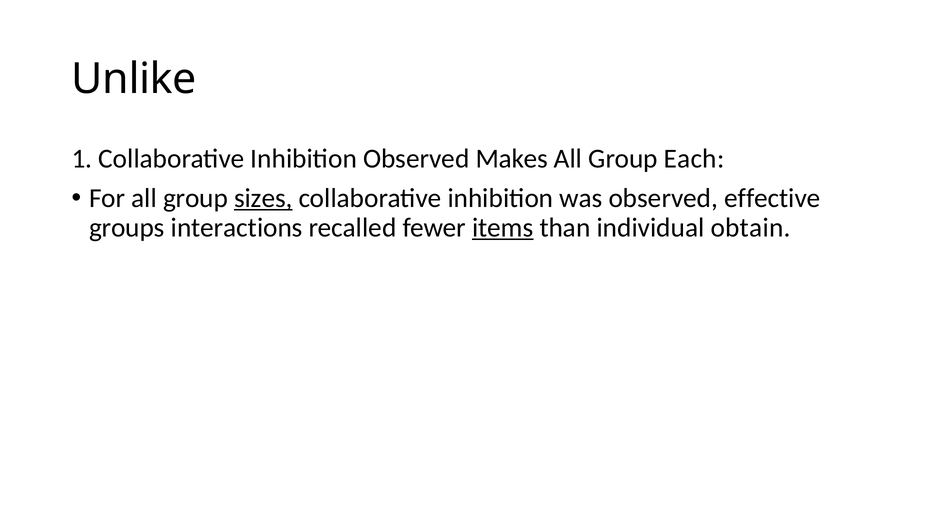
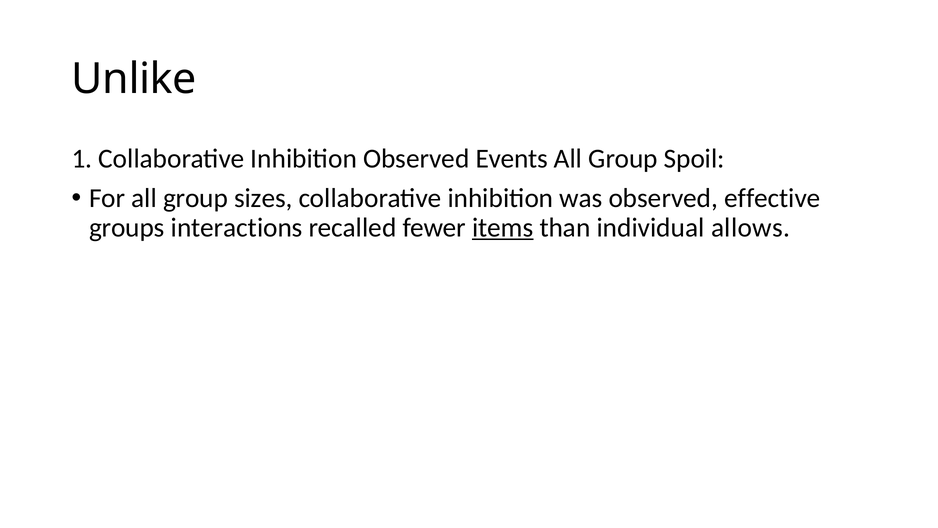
Makes: Makes -> Events (512, 159)
Each: Each -> Spoil (694, 159)
sizes underline: present -> none (263, 198)
obtain: obtain -> allows (751, 227)
